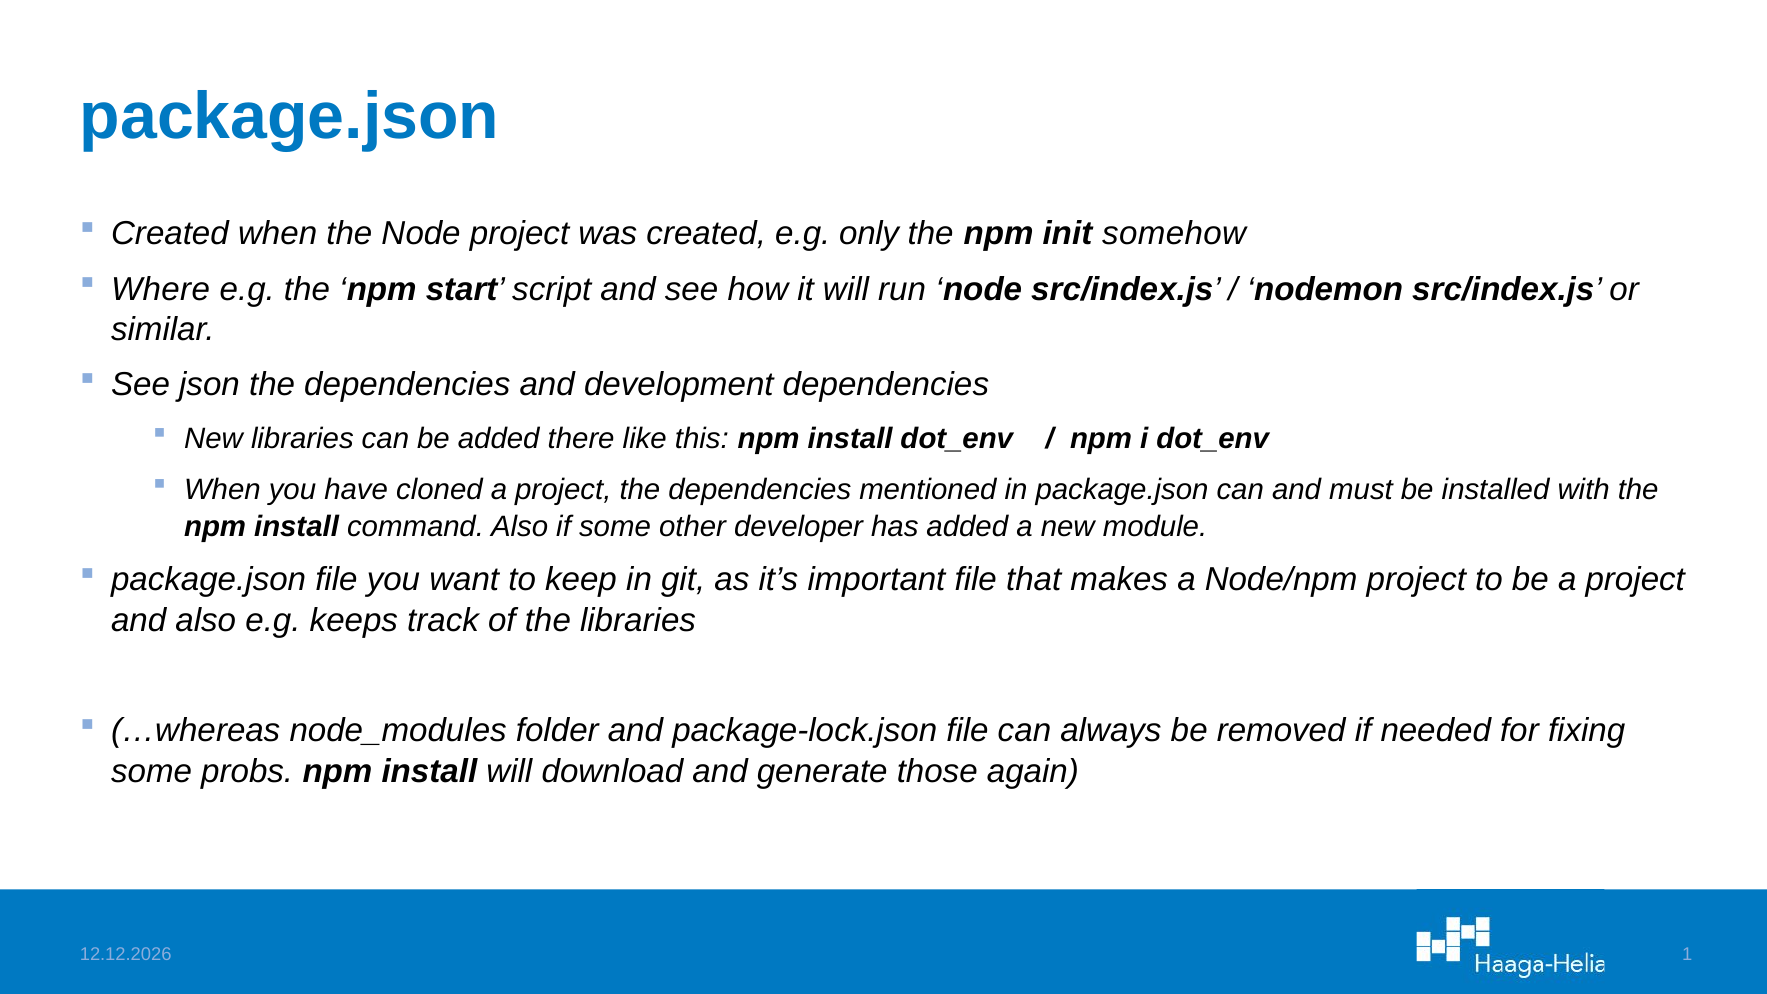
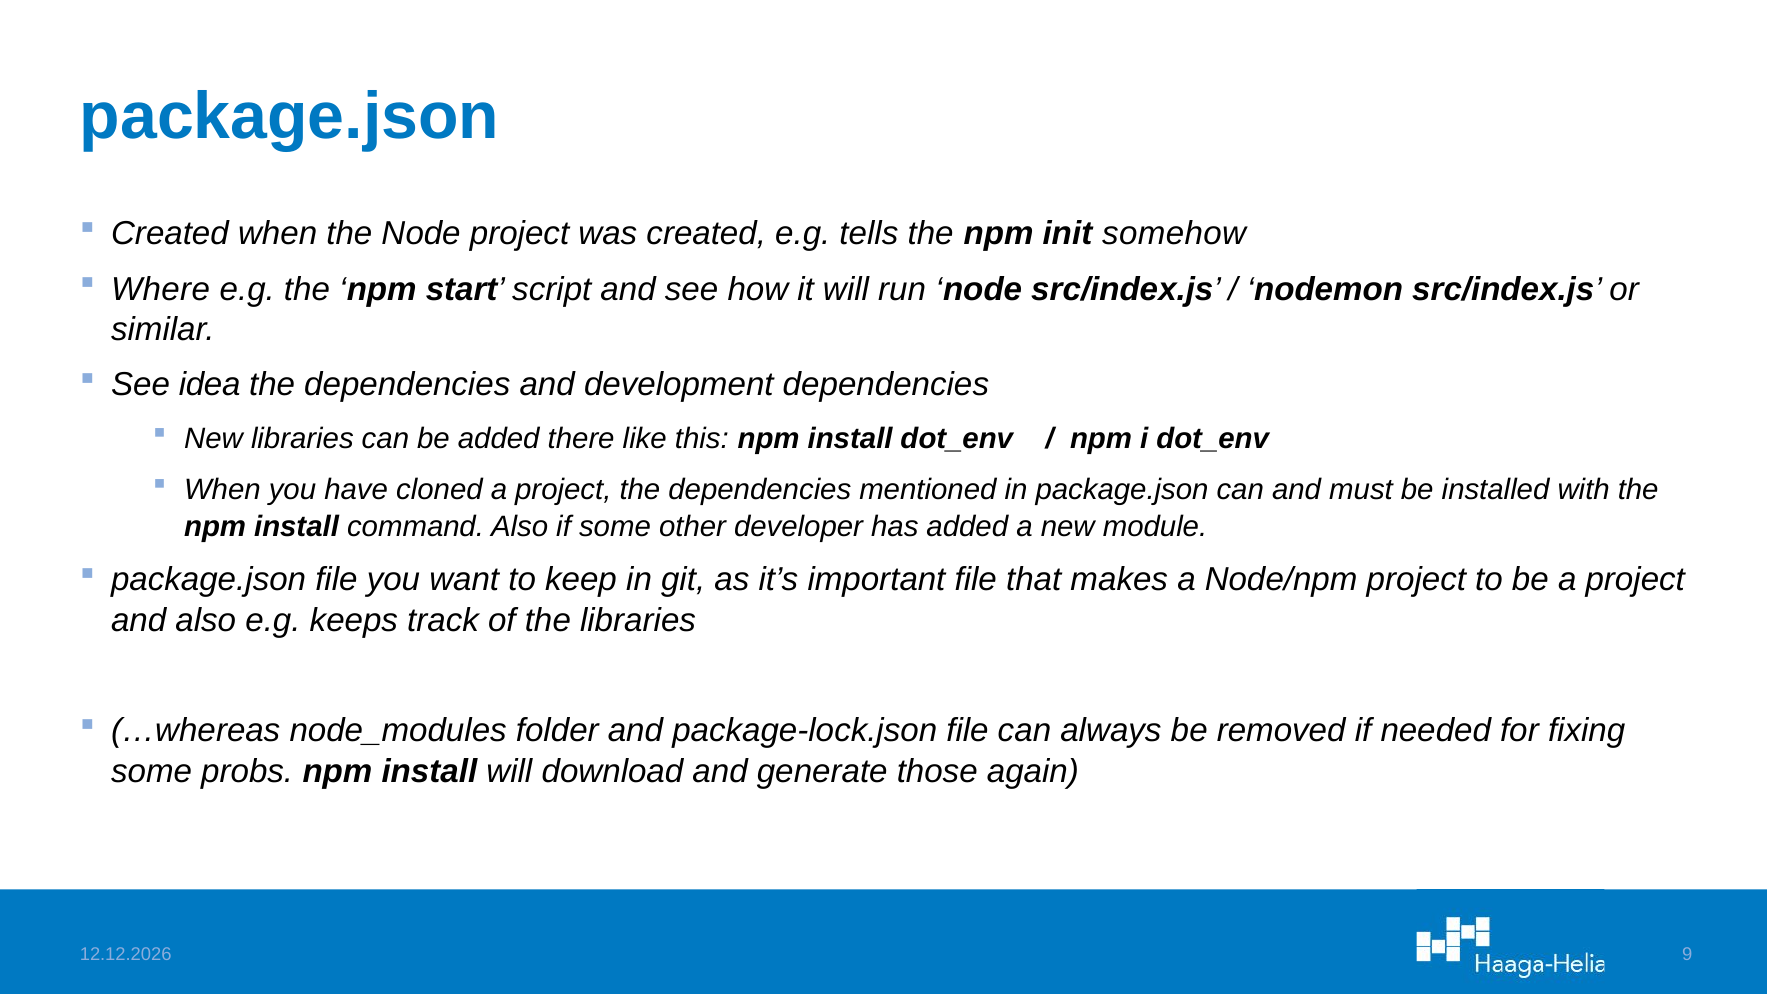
only: only -> tells (869, 234)
json: json -> idea (210, 385)
1: 1 -> 9 (1687, 954)
